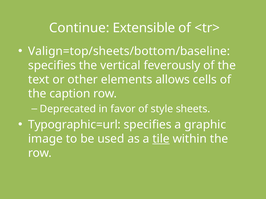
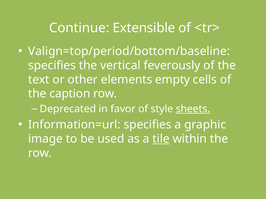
Valign=top/sheets/bottom/baseline: Valign=top/sheets/bottom/baseline -> Valign=top/period/bottom/baseline (129, 51)
allows: allows -> empty (173, 80)
sheets underline: none -> present (193, 109)
Typographic=url: Typographic=url -> Information=url (74, 125)
